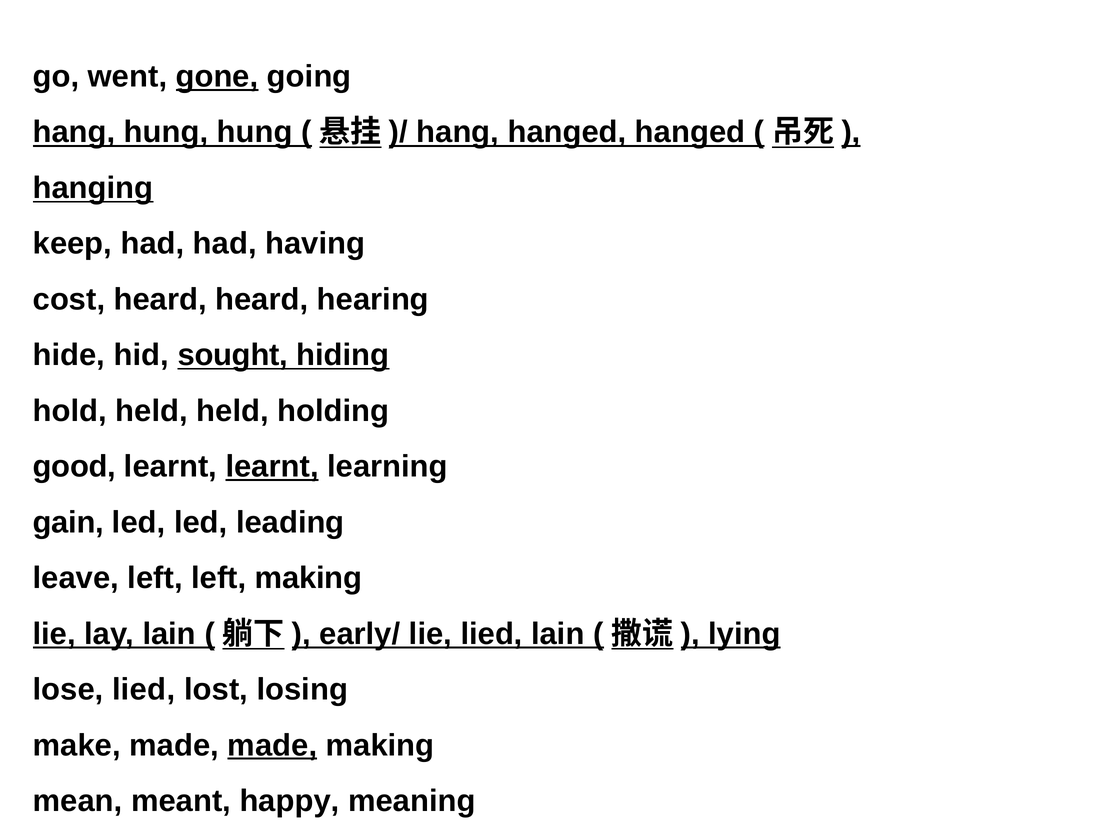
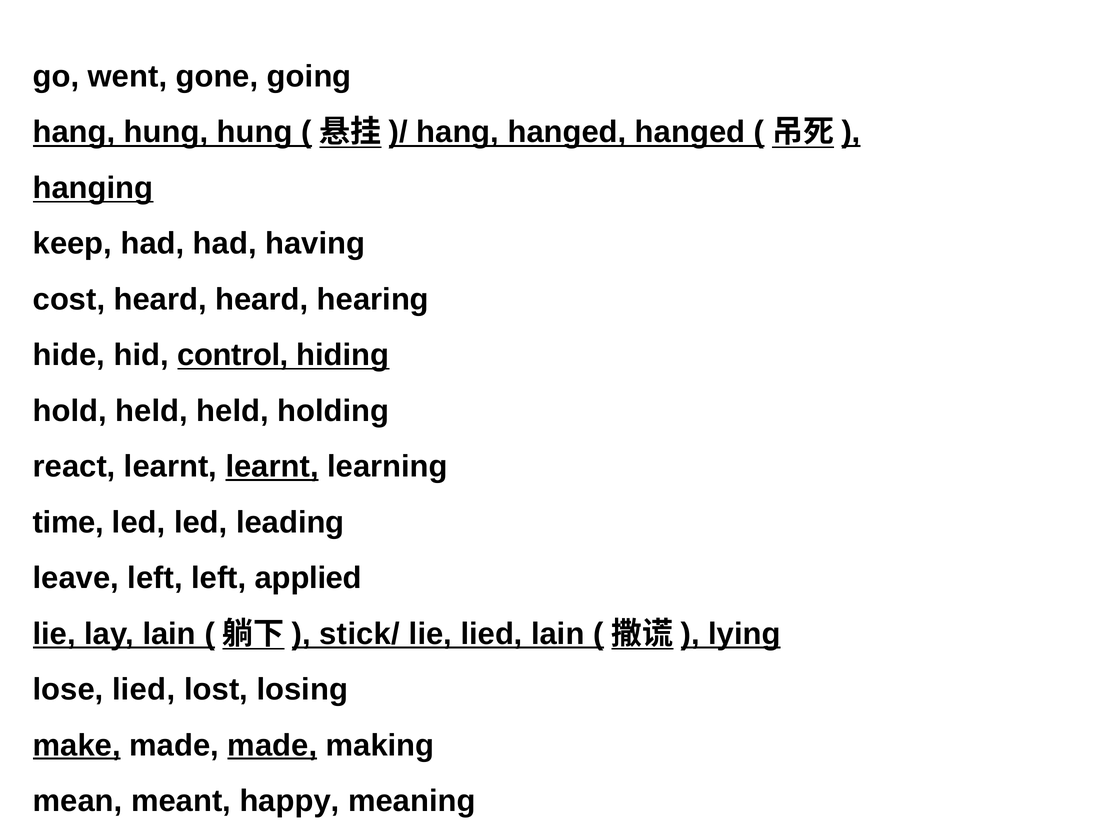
gone underline: present -> none (217, 77)
sought: sought -> control (233, 355)
good: good -> react (74, 467)
gain: gain -> time (68, 523)
left making: making -> applied (308, 578)
early/: early/ -> stick/ (360, 634)
make underline: none -> present (77, 746)
